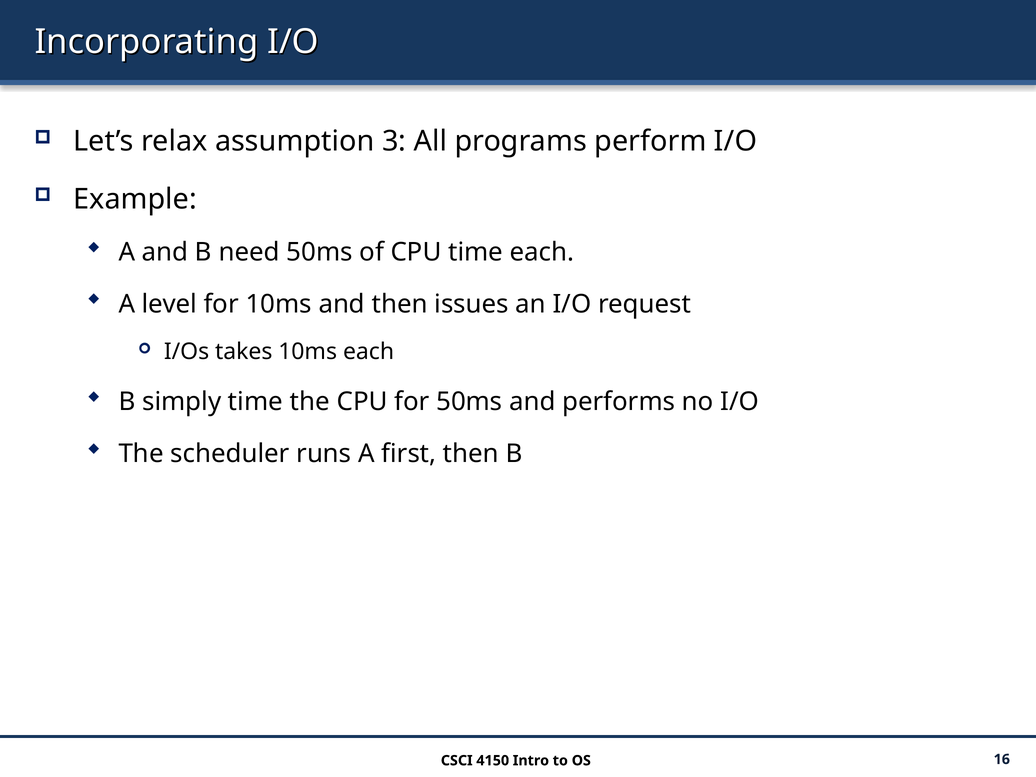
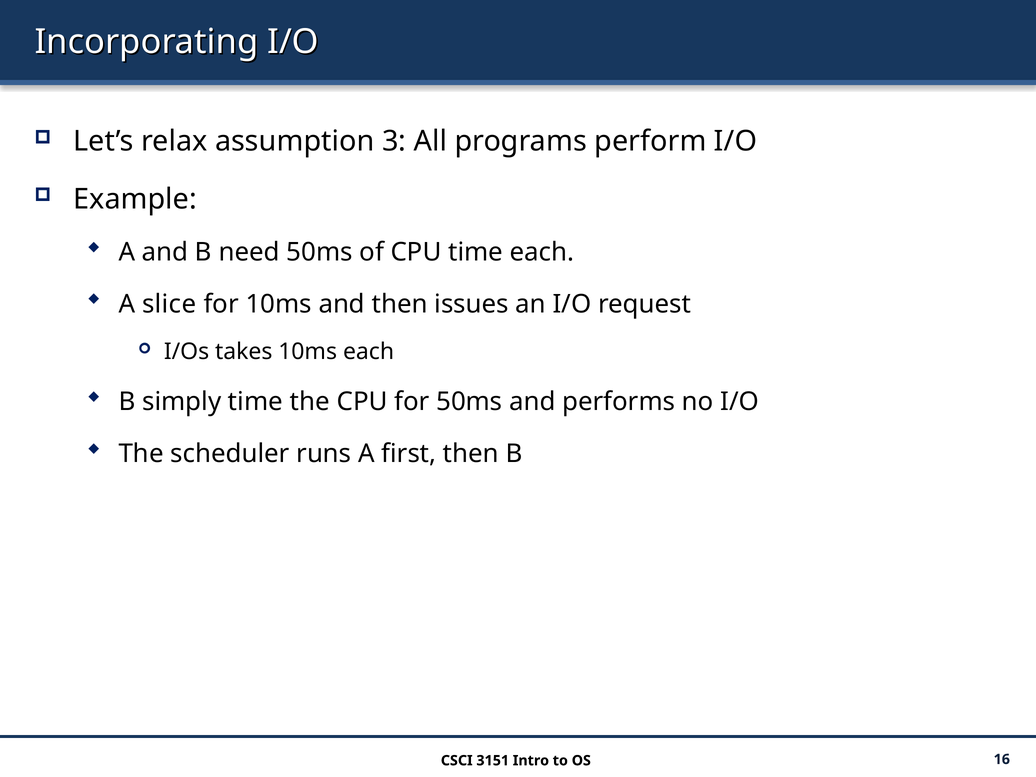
level: level -> slice (169, 304)
4150: 4150 -> 3151 (493, 761)
